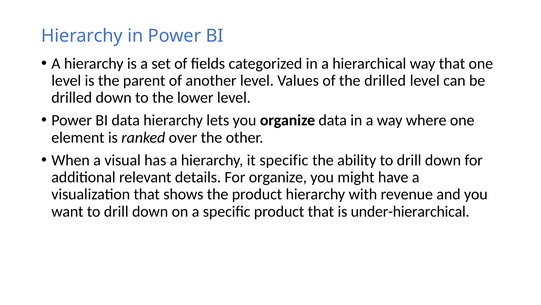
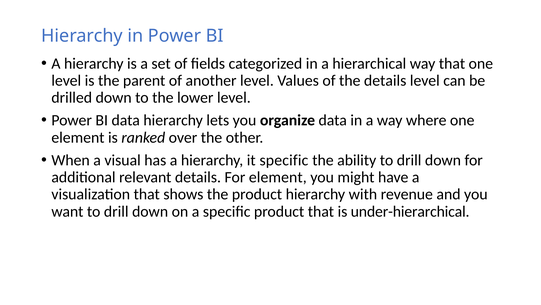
the drilled: drilled -> details (385, 80)
For organize: organize -> element (278, 177)
